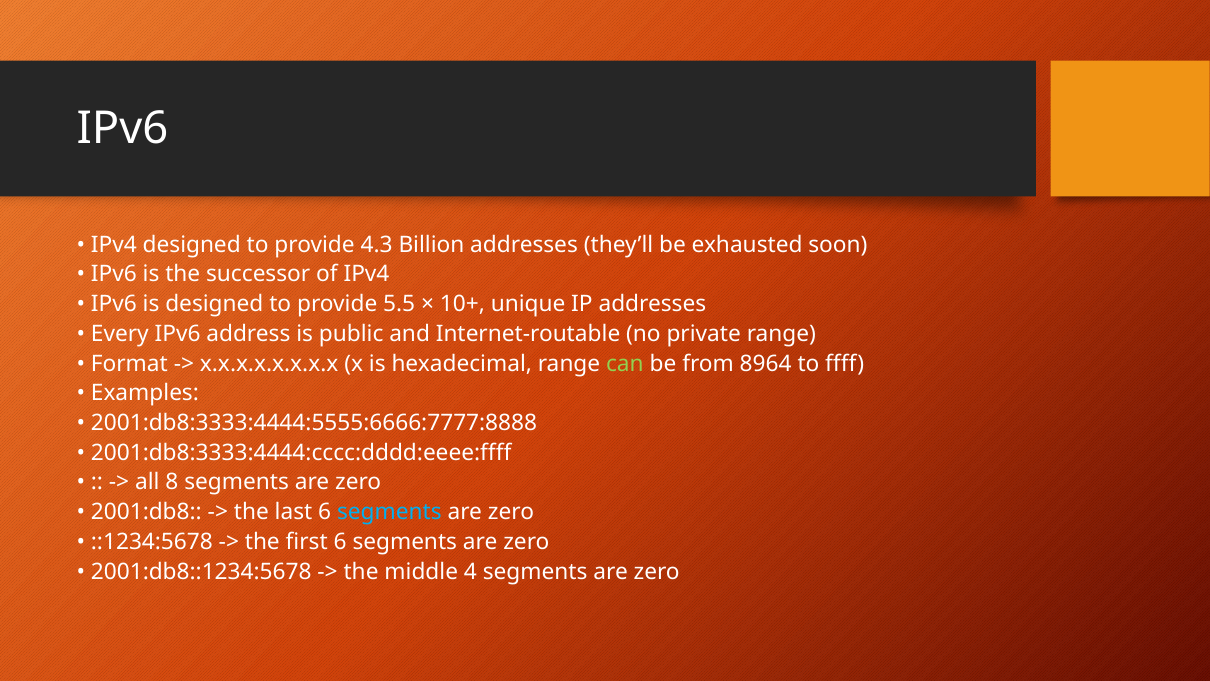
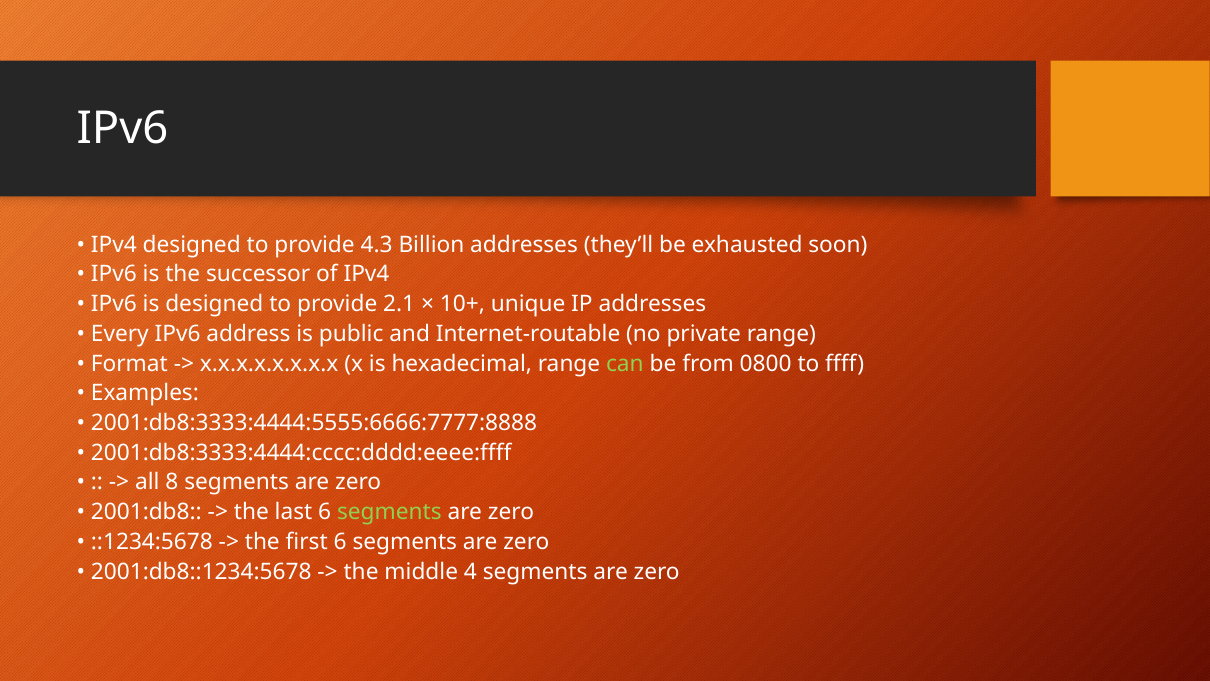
5.5: 5.5 -> 2.1 (399, 304)
8964: 8964 -> 0800 (766, 363)
segments colour: light blue -> light green (389, 512)
